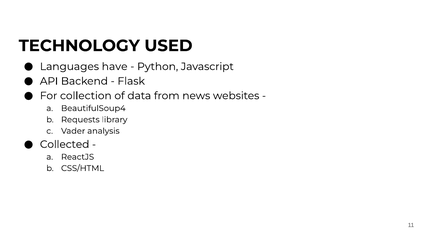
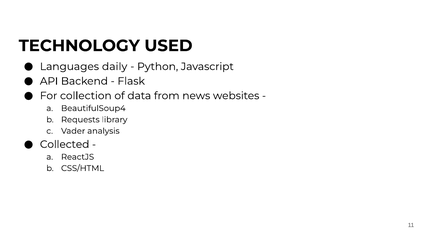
have: have -> daily (115, 67)
